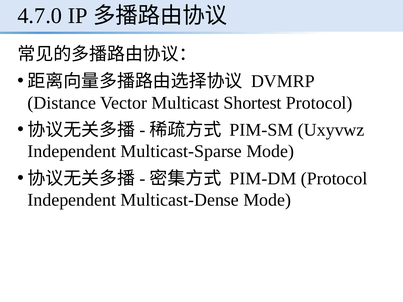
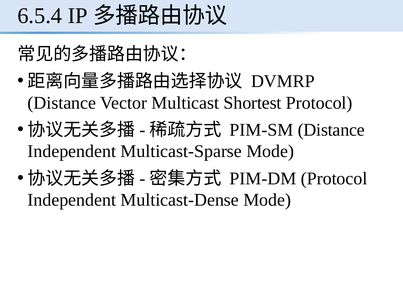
4.7.0: 4.7.0 -> 6.5.4 (40, 16)
PIM-SM Uxyvwz: Uxyvwz -> Distance (331, 130)
